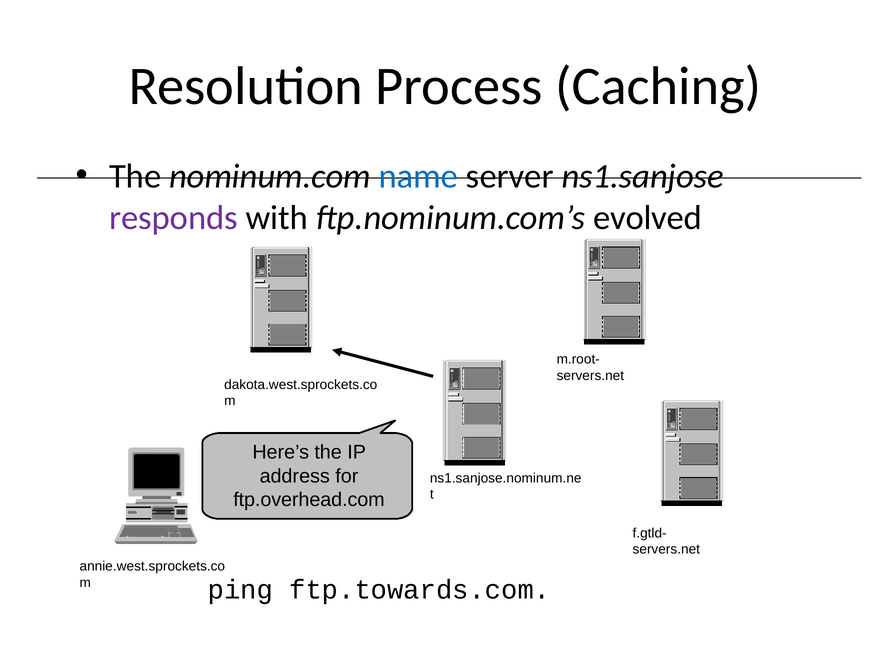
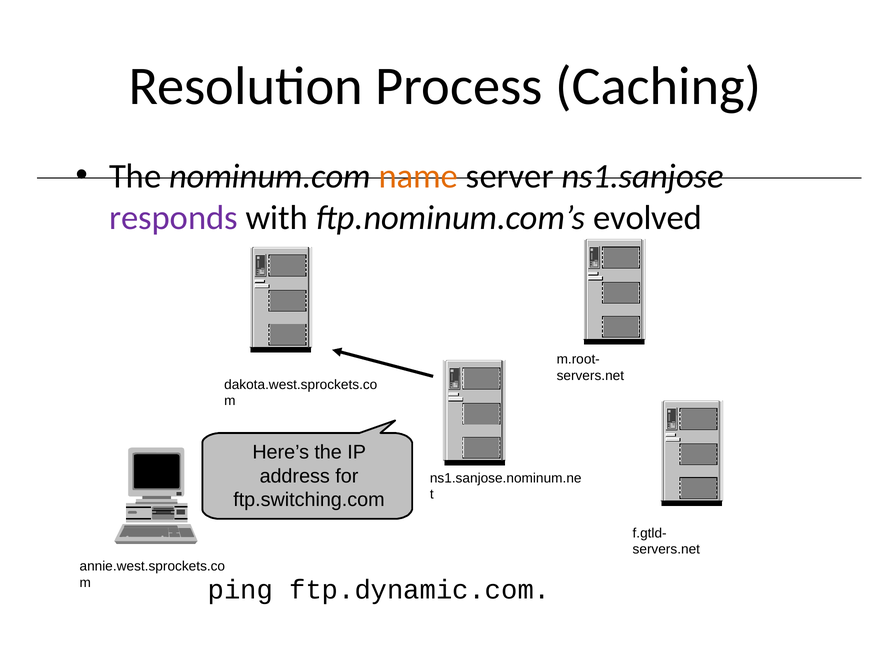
name colour: blue -> orange (418, 176)
ftp.overhead.com: ftp.overhead.com -> ftp.switching.com (309, 500)
ftp.towards.com: ftp.towards.com -> ftp.dynamic.com (420, 590)
